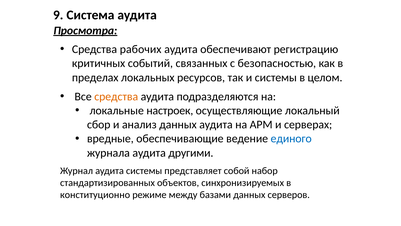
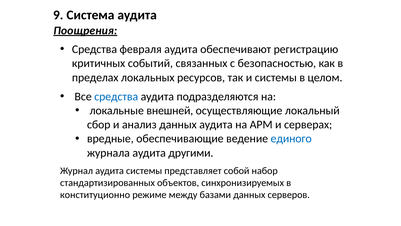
Просмотра: Просмотра -> Поощрения (85, 30)
рабочих: рабочих -> февраля (141, 49)
средства colour: orange -> blue (116, 96)
настроек: настроек -> внешней (170, 110)
